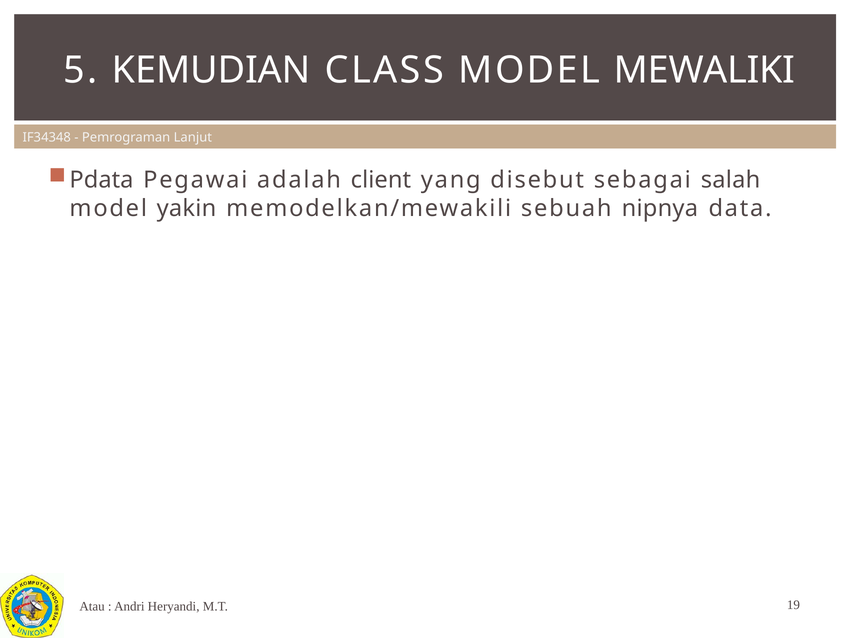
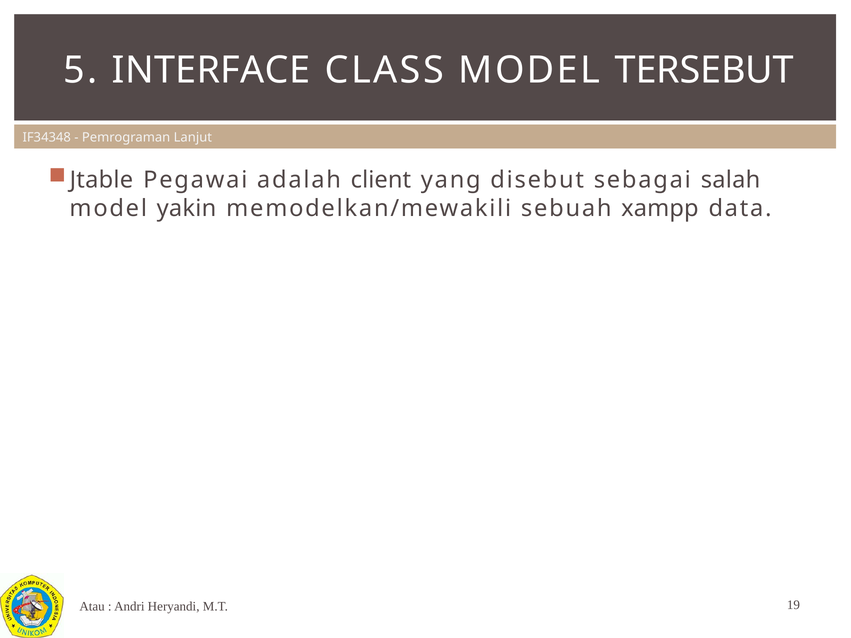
KEMUDIAN: KEMUDIAN -> INTERFACE (211, 71)
MEWALIKI: MEWALIKI -> TERSEBUT (704, 71)
Pdata: Pdata -> Jtable (101, 180)
nipnya: nipnya -> xampp (660, 208)
